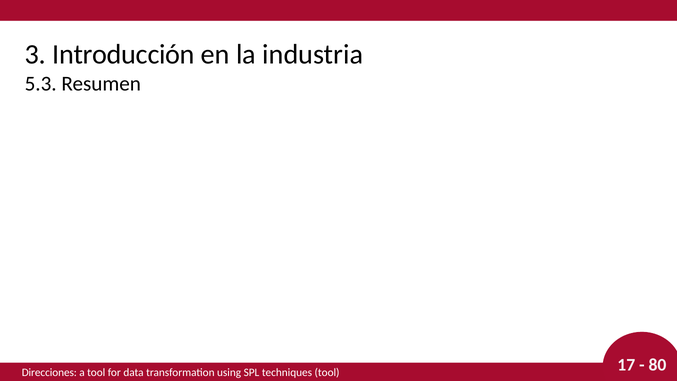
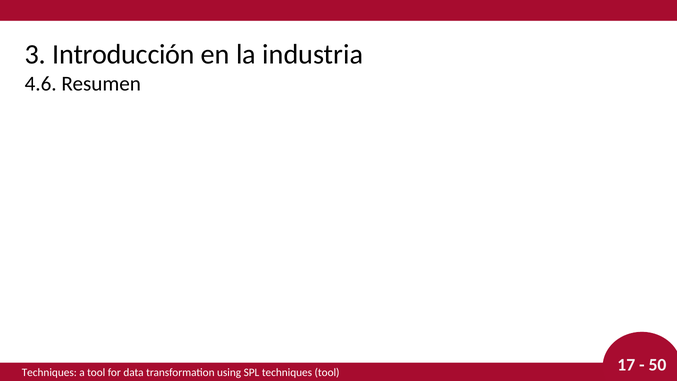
5.3: 5.3 -> 4.6 (41, 84)
Direcciones: Direcciones -> Techniques (49, 372)
80: 80 -> 50 (657, 365)
